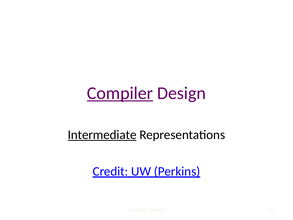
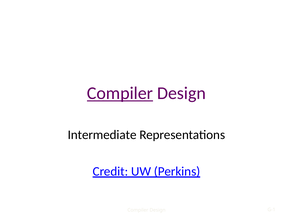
Intermediate underline: present -> none (102, 135)
